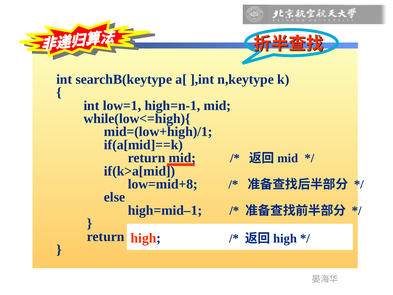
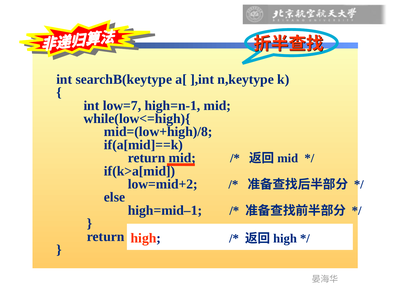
low=1: low=1 -> low=7 (122, 105)
mid=(low+high)/1: mid=(low+high)/1 -> mid=(low+high)/8 (158, 132)
low=mid+8: low=mid+8 -> low=mid+2 (163, 184)
